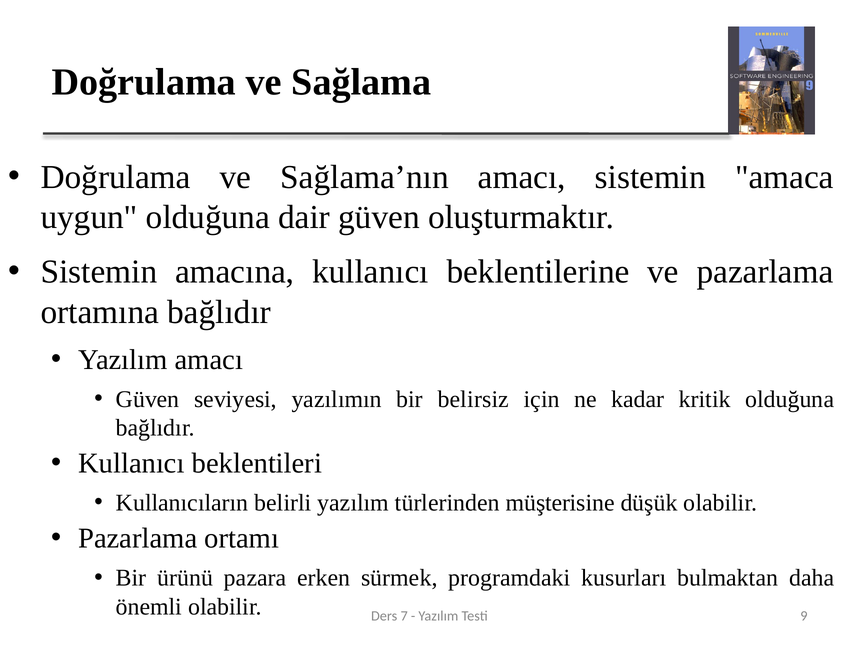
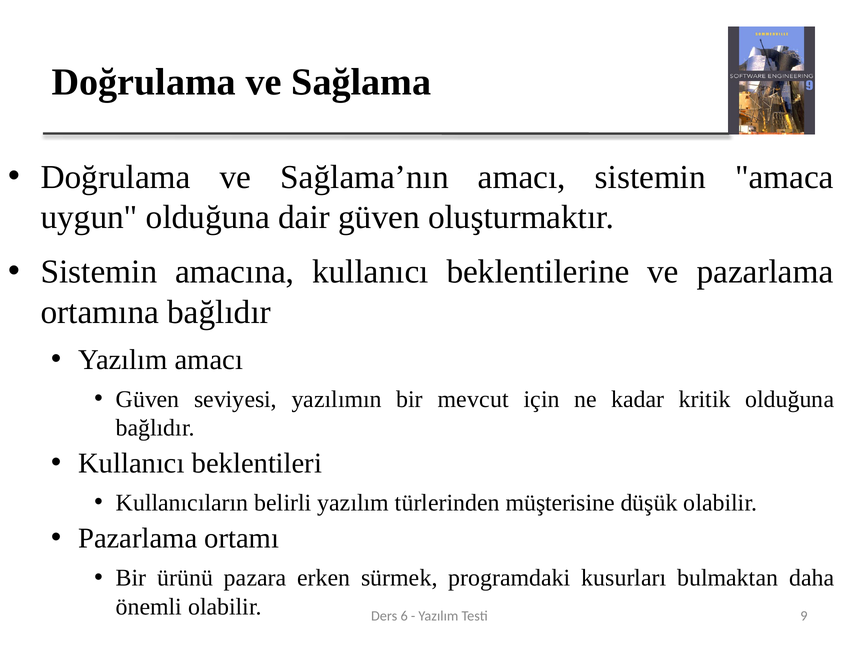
belirsiz: belirsiz -> mevcut (473, 399)
7: 7 -> 6 (404, 615)
